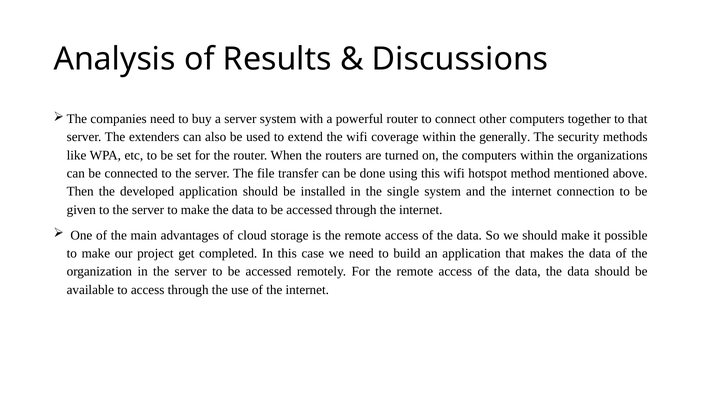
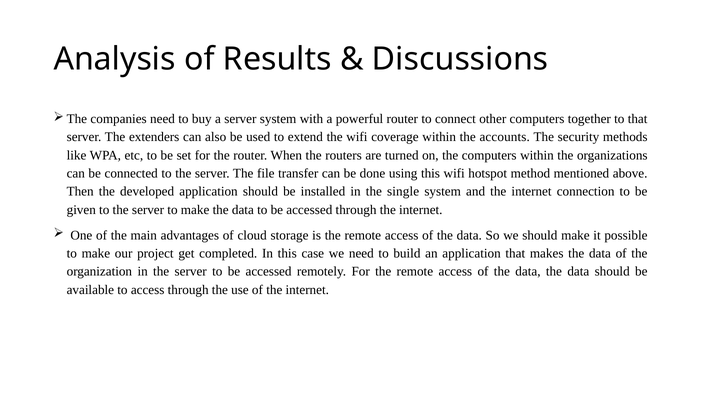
generally: generally -> accounts (505, 137)
